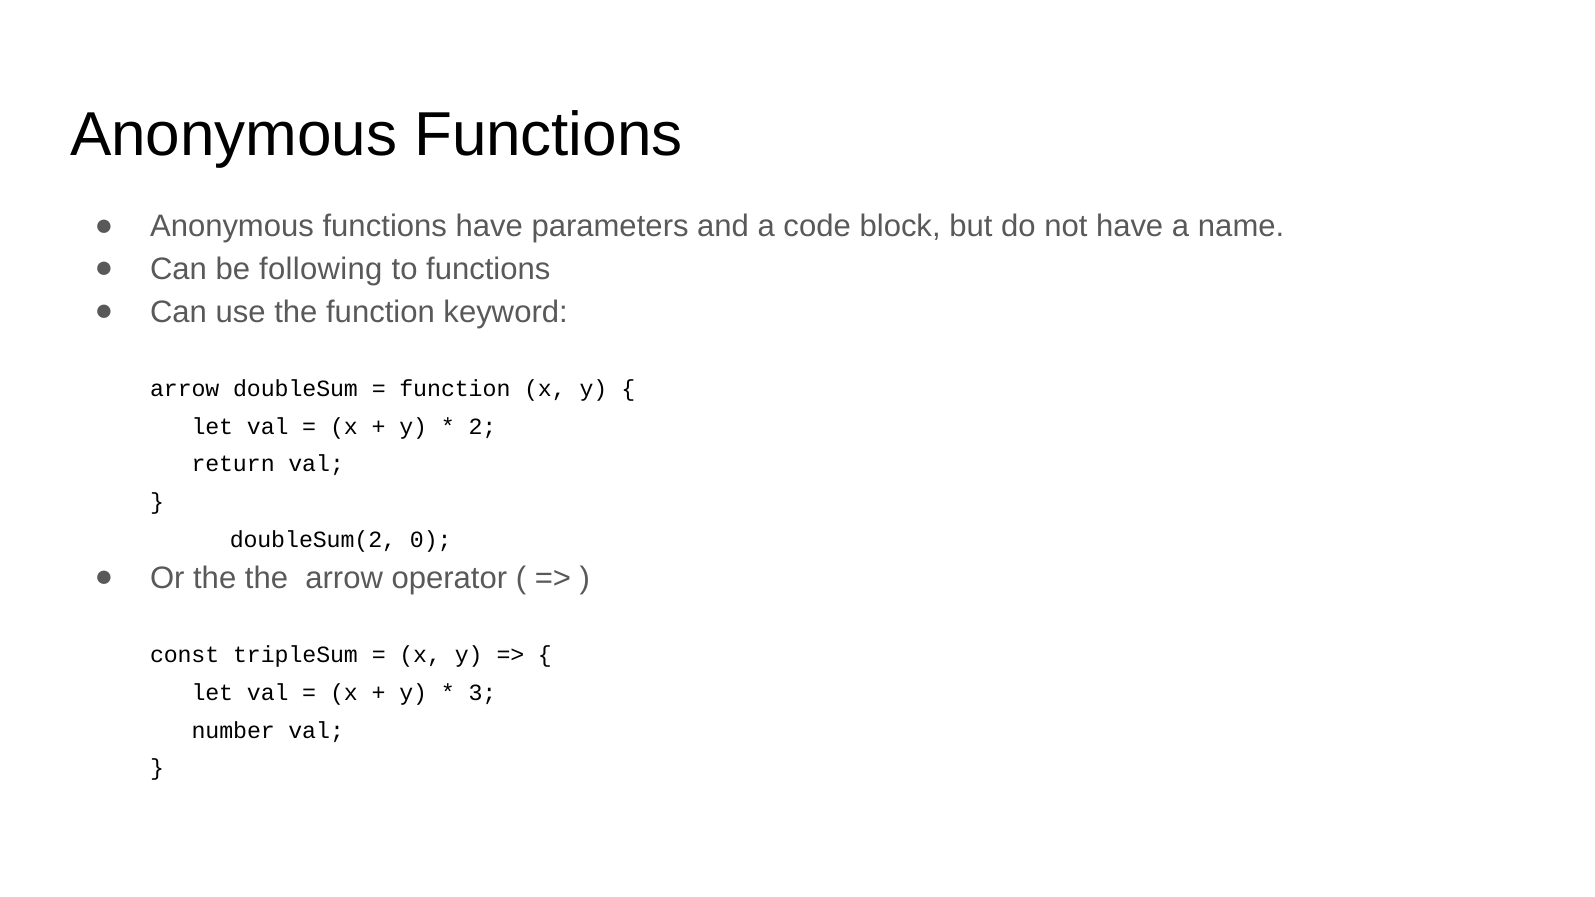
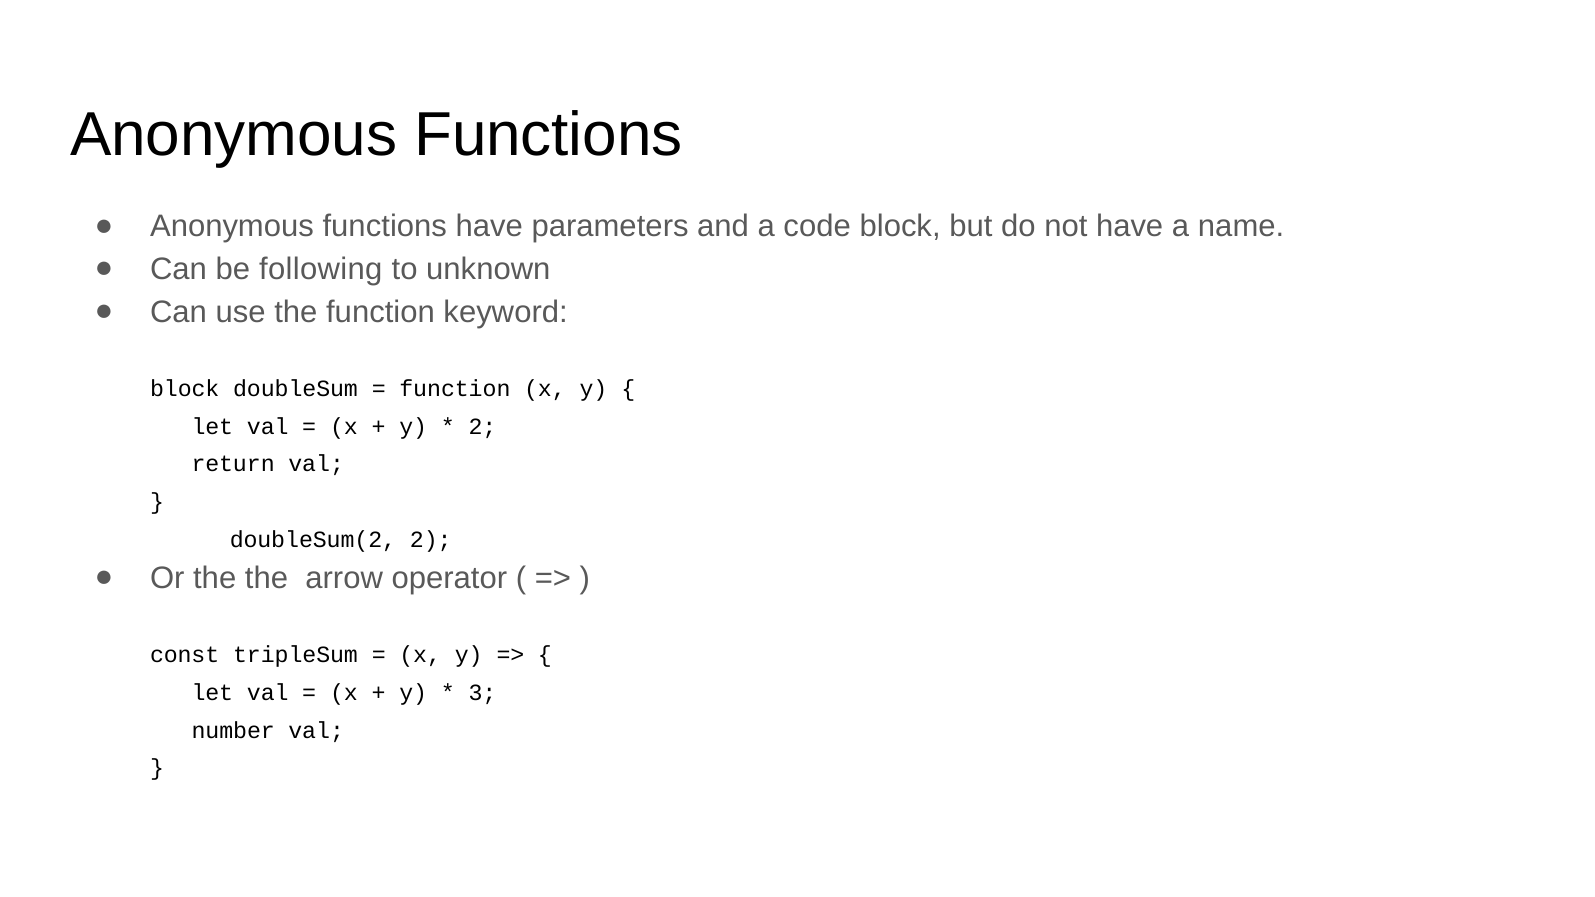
to functions: functions -> unknown (488, 269)
arrow: arrow -> block (185, 389)
doubleSum(2 0: 0 -> 2 (431, 540)
